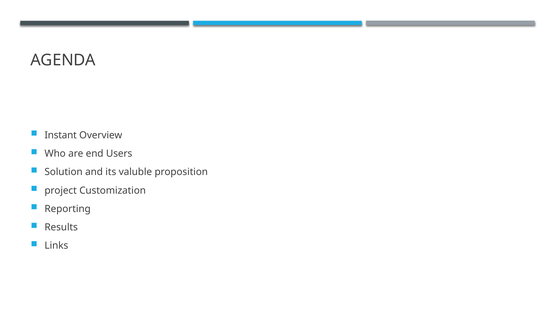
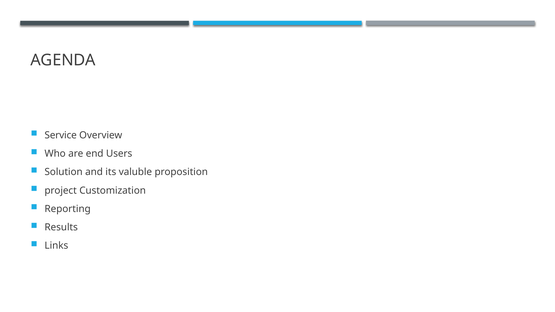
Instant: Instant -> Service (61, 135)
